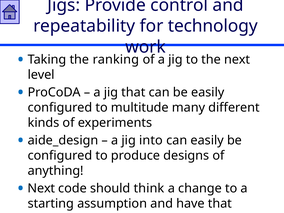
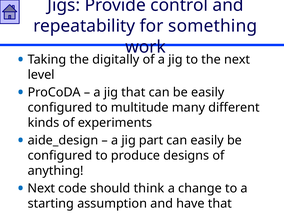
technology: technology -> something (213, 26)
ranking: ranking -> digitally (116, 60)
into: into -> part (151, 140)
